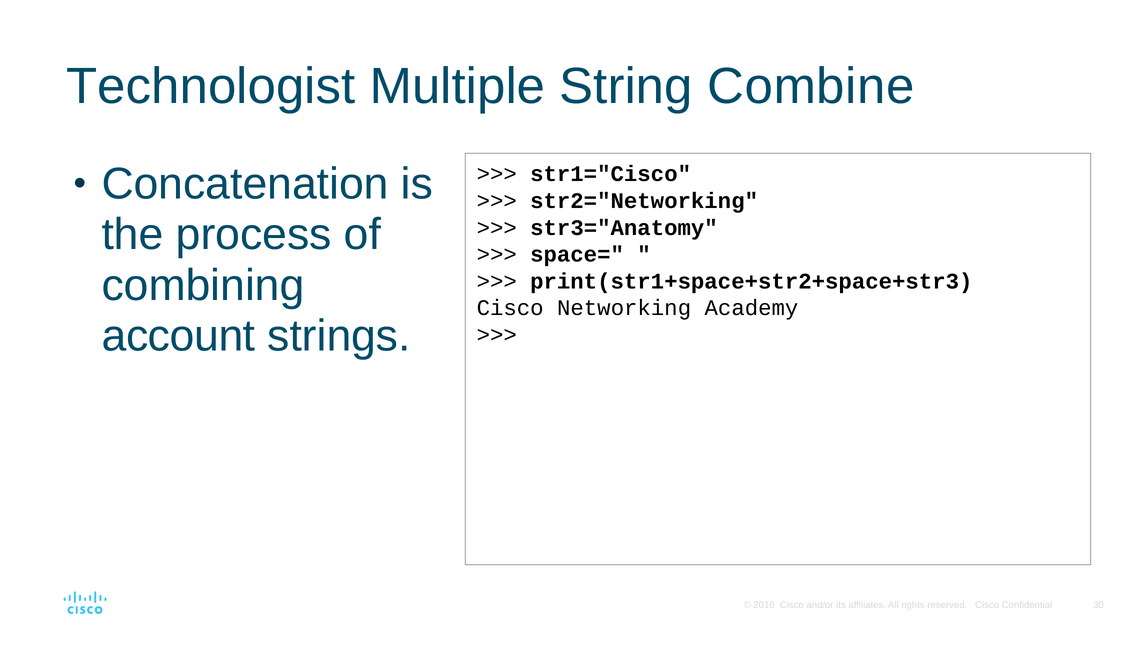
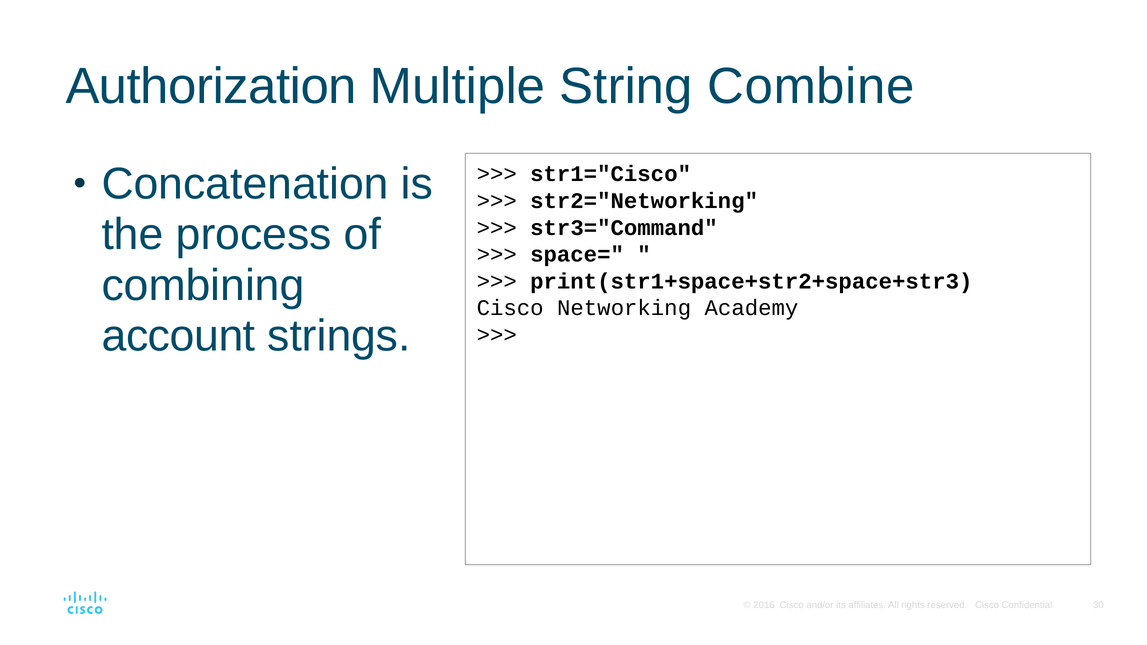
Technologist: Technologist -> Authorization (211, 87)
str3="Anatomy: str3="Anatomy -> str3="Command (624, 228)
